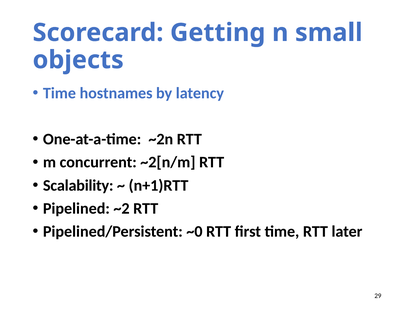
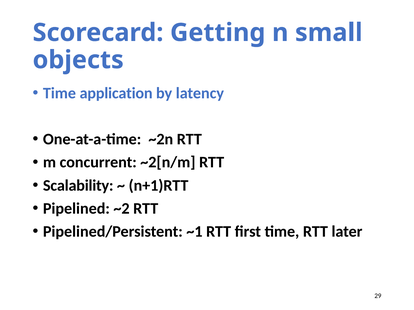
hostnames: hostnames -> application (116, 93)
~0: ~0 -> ~1 (194, 232)
